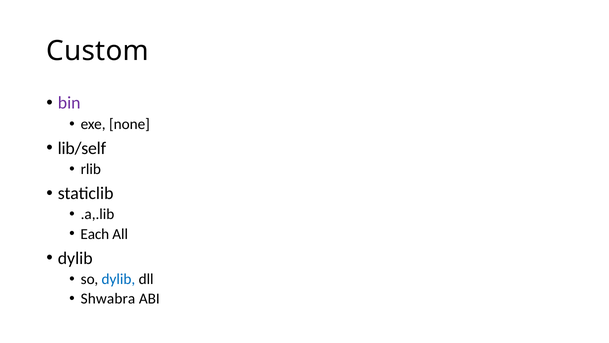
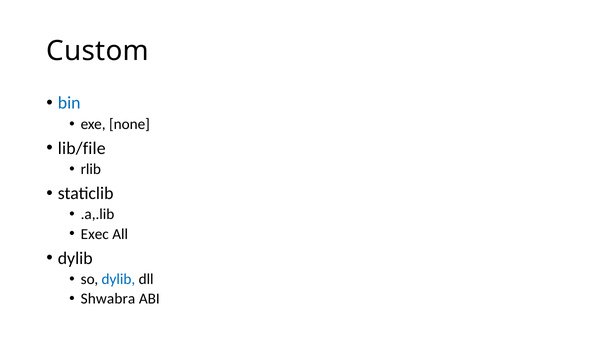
bin colour: purple -> blue (69, 103)
lib/self: lib/self -> lib/file (82, 148)
Each: Each -> Exec (95, 234)
